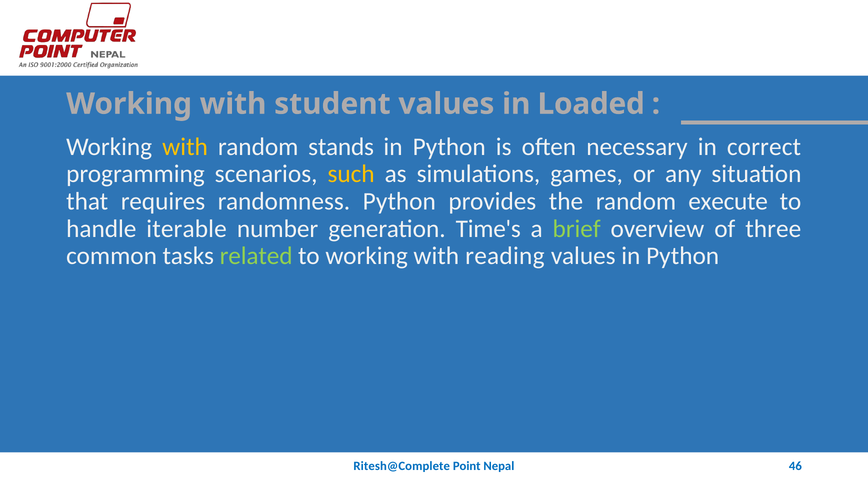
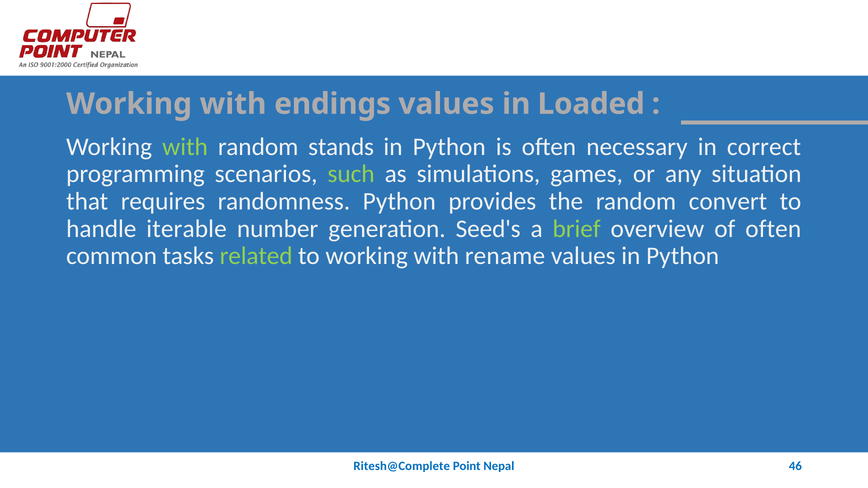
student: student -> endings (333, 104)
with colour: yellow -> light green (185, 147)
such colour: yellow -> light green (351, 174)
execute: execute -> convert (728, 201)
Time's: Time's -> Seed's (488, 229)
of three: three -> often (773, 229)
reading: reading -> rename (505, 256)
